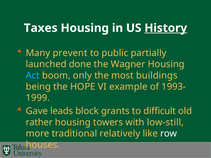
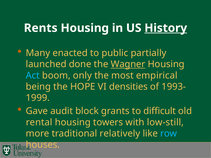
Taxes: Taxes -> Rents (41, 28)
prevent: prevent -> enacted (70, 53)
Wagner underline: none -> present (128, 64)
buildings: buildings -> empirical (157, 76)
example: example -> densities (128, 87)
leads: leads -> audit (62, 111)
rather: rather -> rental (39, 122)
row colour: white -> light blue (169, 134)
